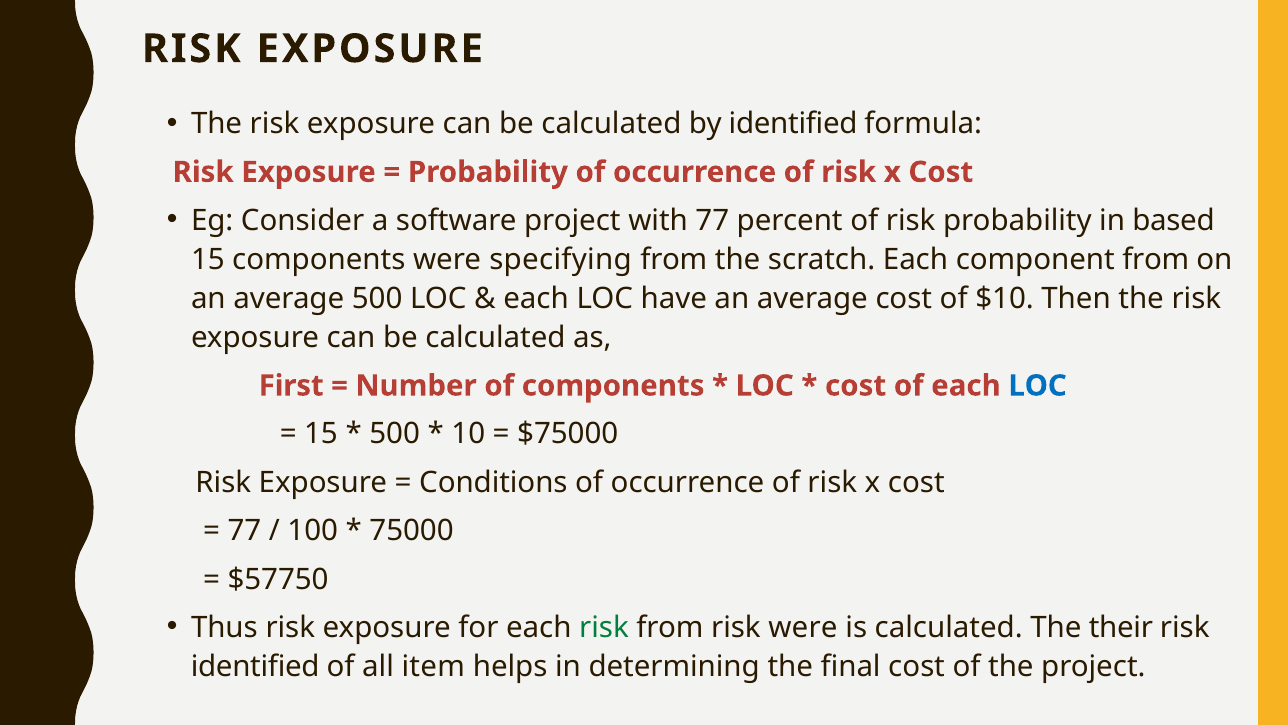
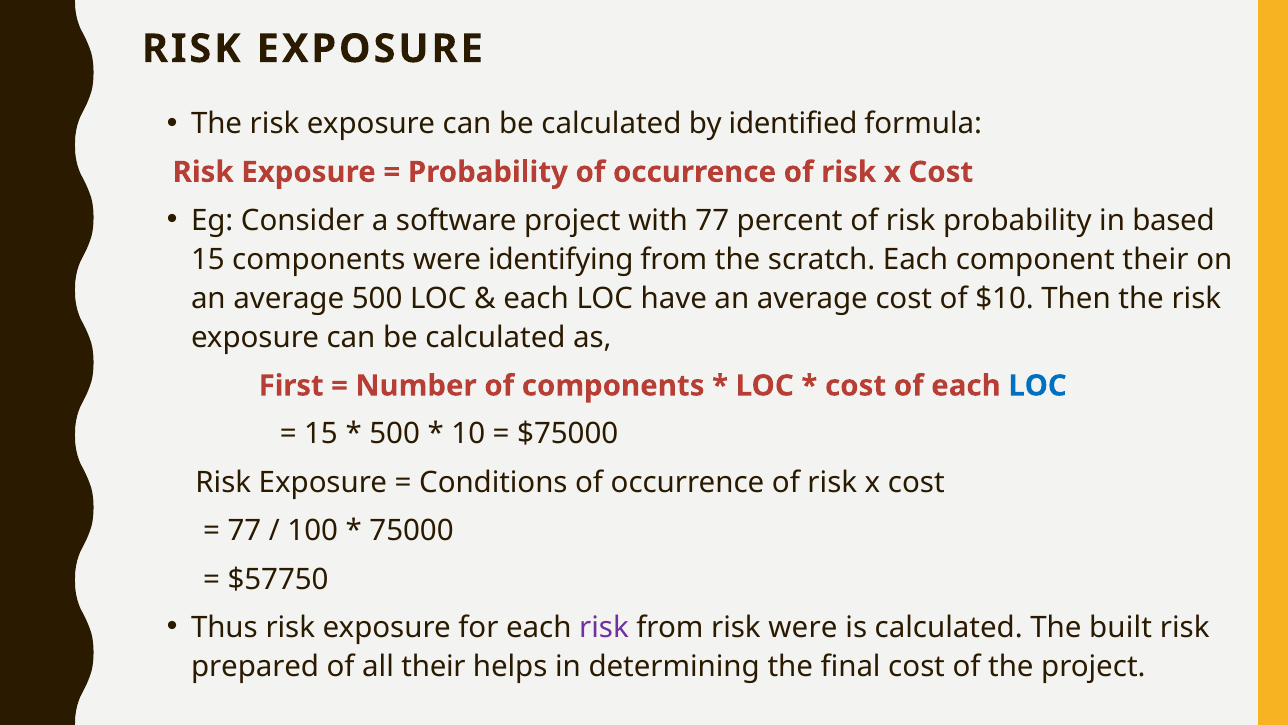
specifying: specifying -> identifying (561, 259)
component from: from -> their (1156, 259)
risk colour: green -> purple (604, 627)
their: their -> built (1121, 627)
identified: identified -> prepared (255, 666)
all item: item -> their (434, 666)
